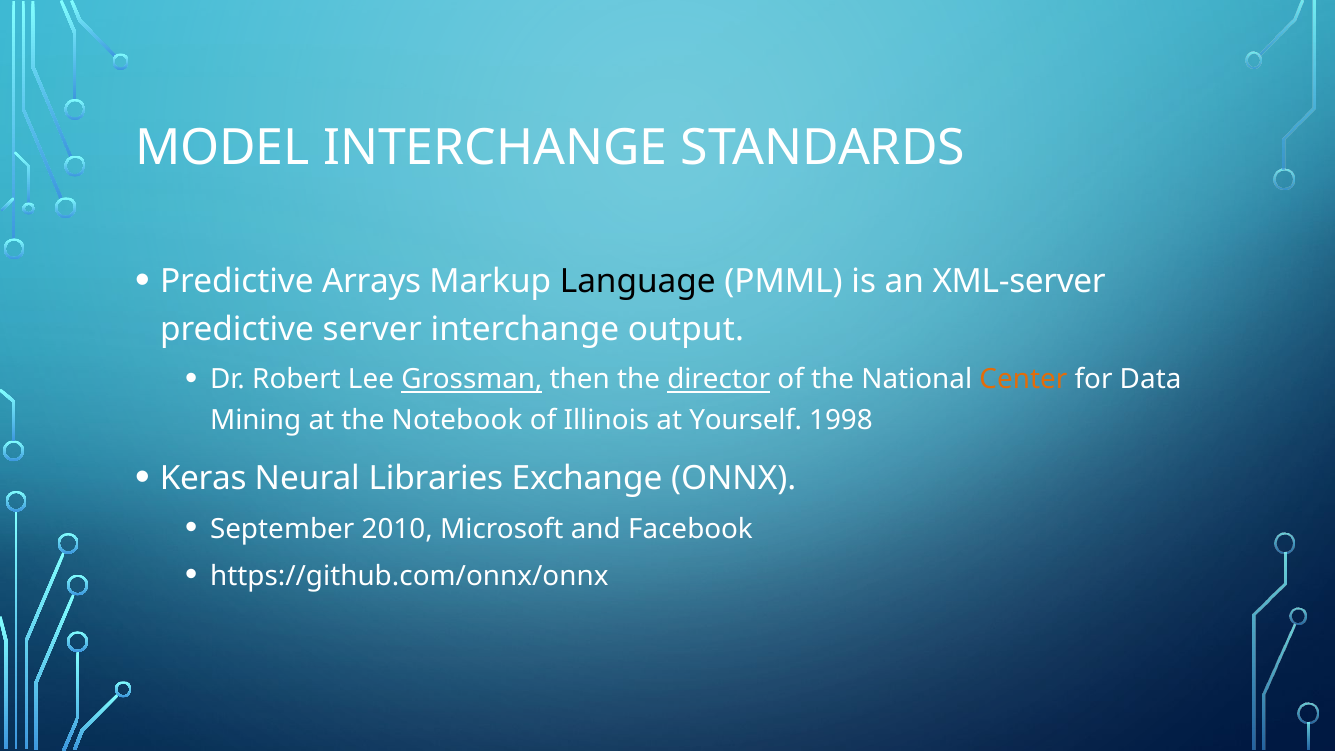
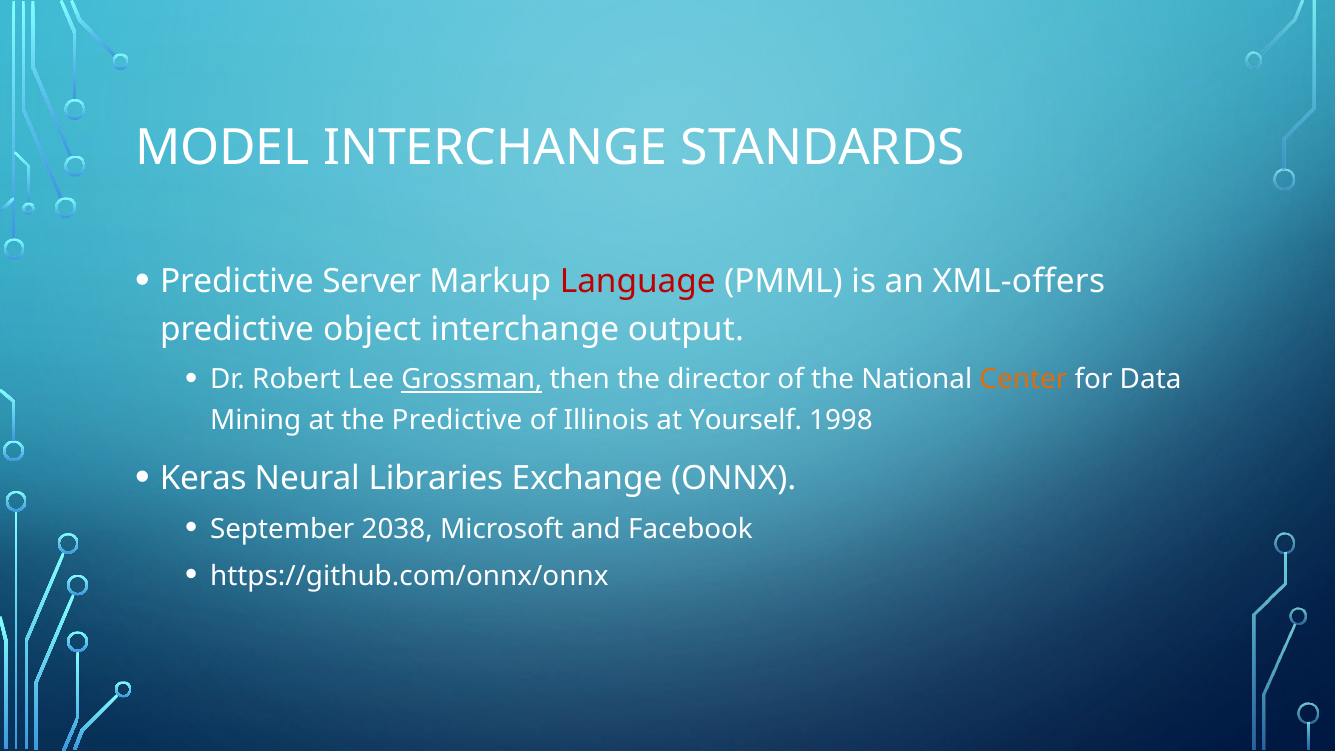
Arrays: Arrays -> Server (372, 282)
Language colour: black -> red (638, 282)
XML-server: XML-server -> XML-offers (1019, 282)
server: server -> object (372, 330)
director underline: present -> none (719, 380)
the Notebook: Notebook -> Predictive (457, 420)
2010: 2010 -> 2038 (397, 529)
